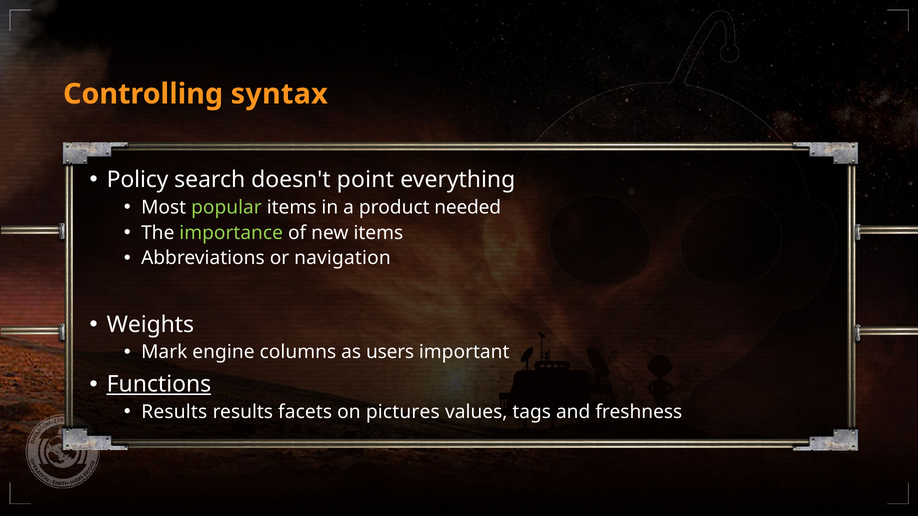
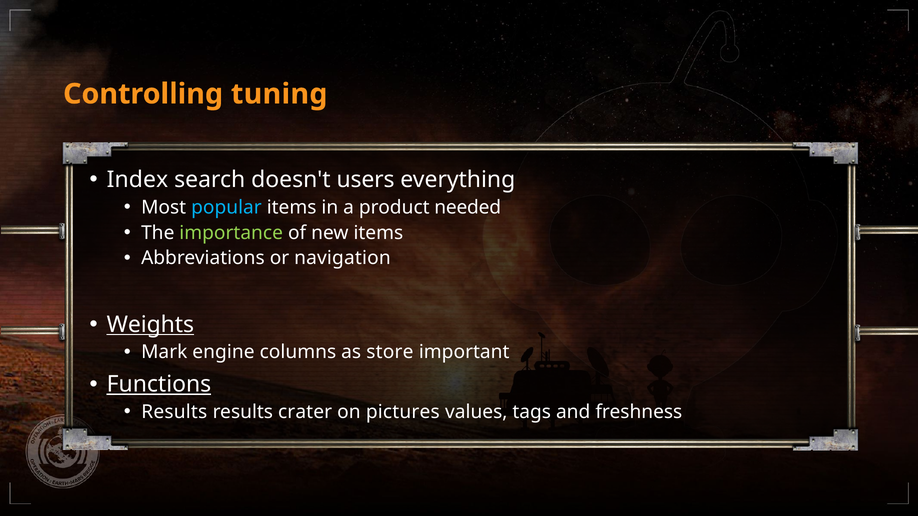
syntax: syntax -> tuning (279, 94)
Policy: Policy -> Index (137, 180)
point: point -> users (366, 180)
popular colour: light green -> light blue (226, 207)
Weights underline: none -> present (150, 325)
users: users -> store (390, 352)
facets: facets -> crater (305, 412)
